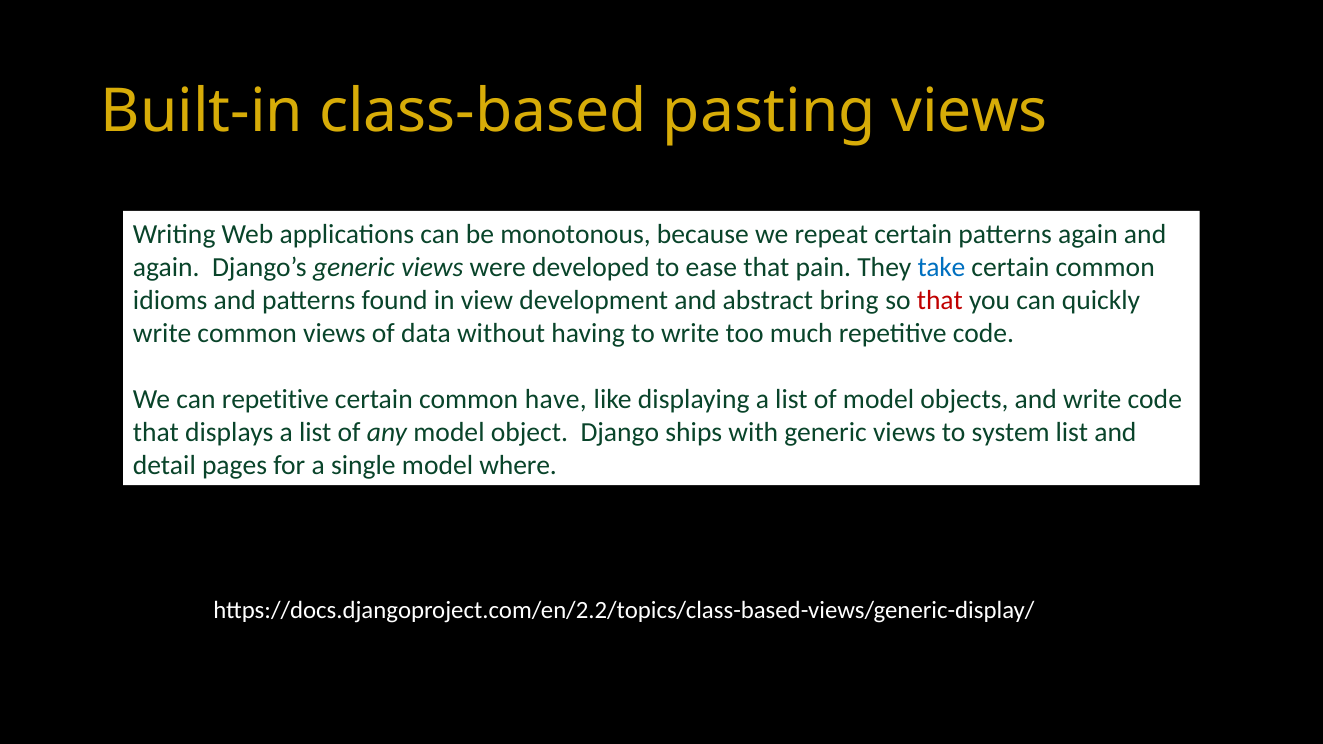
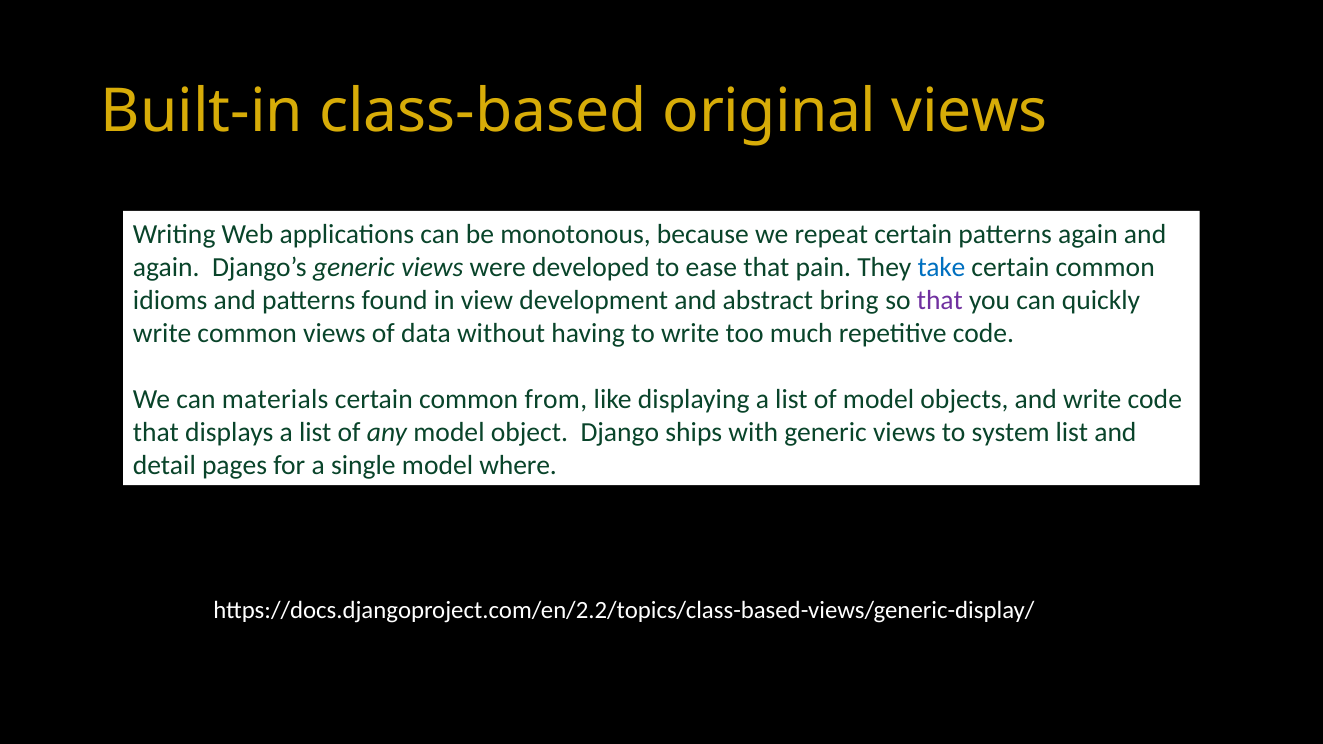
pasting: pasting -> original (770, 111)
that colour: red -> purple (940, 300)
can repetitive: repetitive -> materials (275, 400)
have: have -> from (556, 400)
